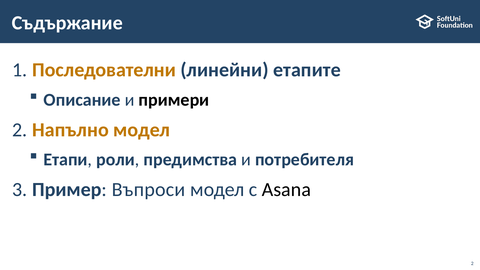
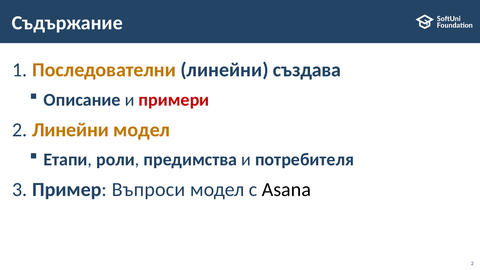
етапите: етапите -> създава (307, 70)
примери colour: black -> red (174, 100)
2 Напълно: Напълно -> Линейни (71, 130)
